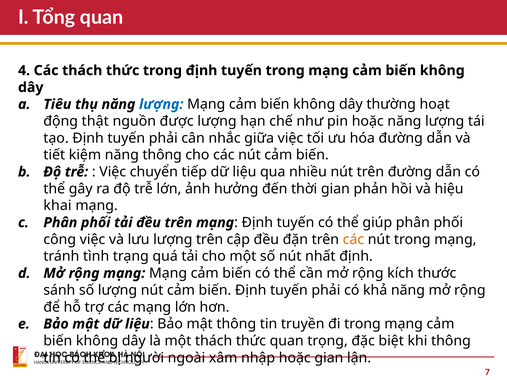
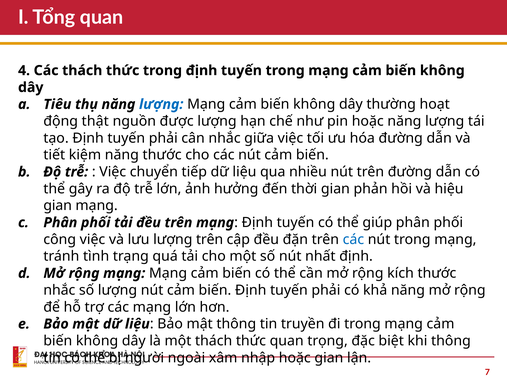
năng thông: thông -> thước (162, 155)
khai: khai -> gian (58, 206)
các colour: orange -> blue (353, 240)
sánh: sánh -> nhắc (59, 290)
